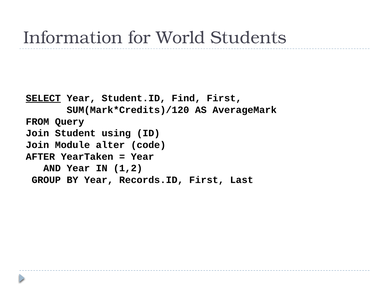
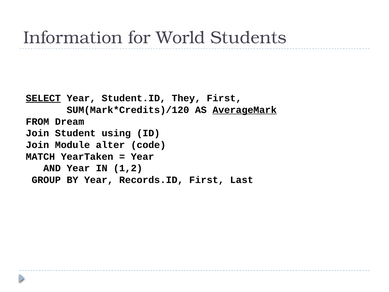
Find: Find -> They (186, 98)
AverageMark underline: none -> present (245, 110)
Query: Query -> Dream (70, 121)
AFTER: AFTER -> MATCH (40, 156)
